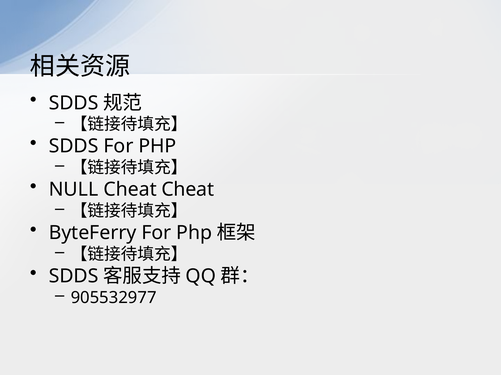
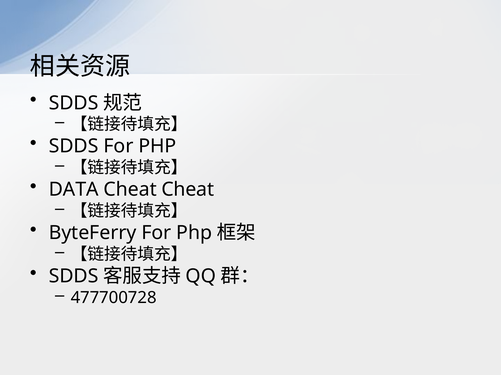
NULL: NULL -> DATA (74, 190)
905532977: 905532977 -> 477700728 (114, 298)
